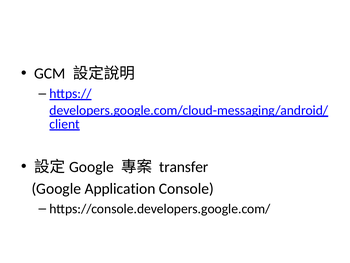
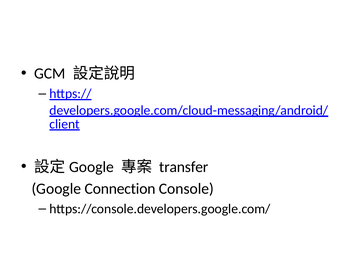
Application: Application -> Connection (120, 188)
